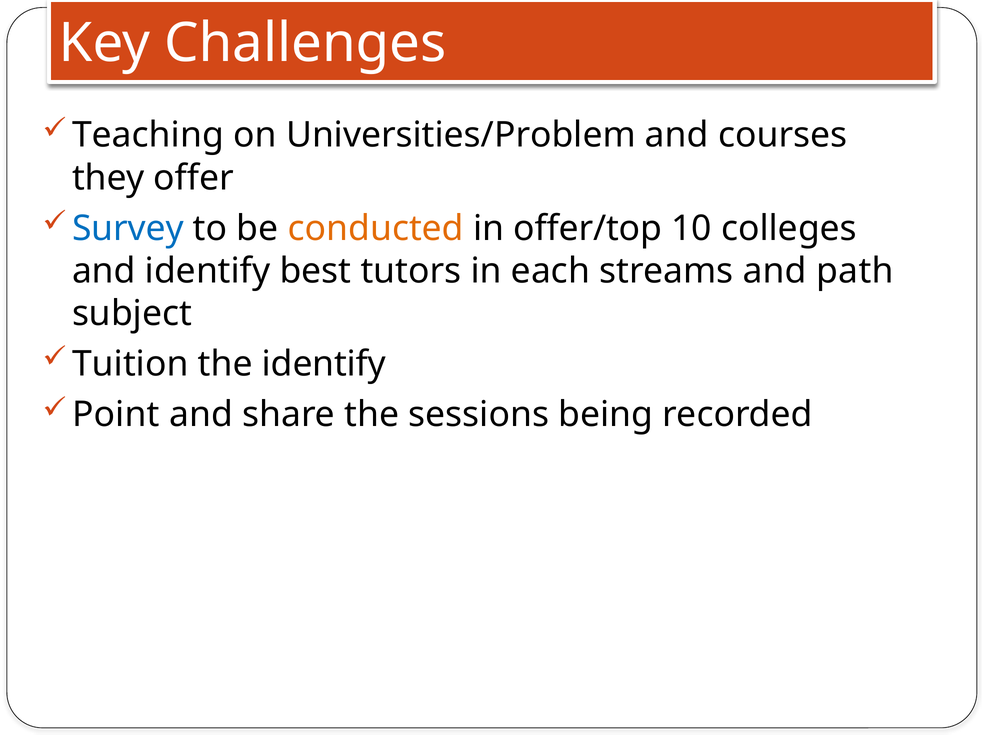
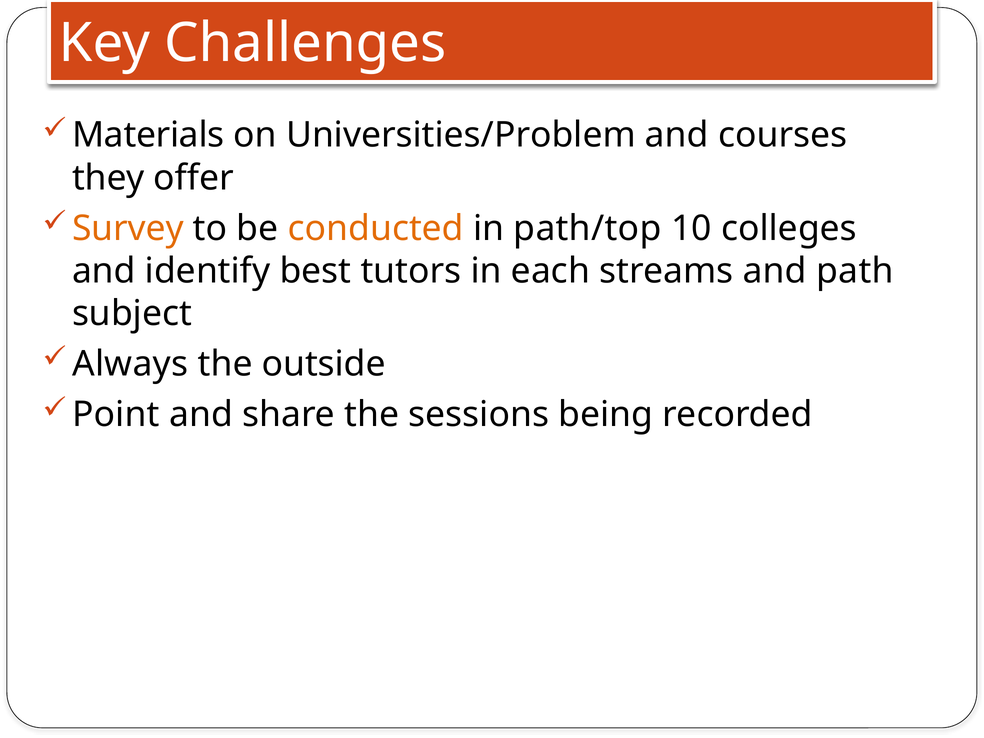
Teaching: Teaching -> Materials (148, 135)
Survey colour: blue -> orange (128, 228)
offer/top: offer/top -> path/top (588, 228)
Tuition: Tuition -> Always (130, 364)
the identify: identify -> outside (324, 364)
